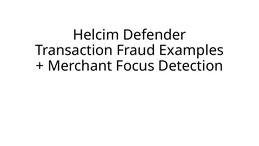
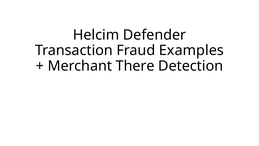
Focus: Focus -> There (135, 66)
